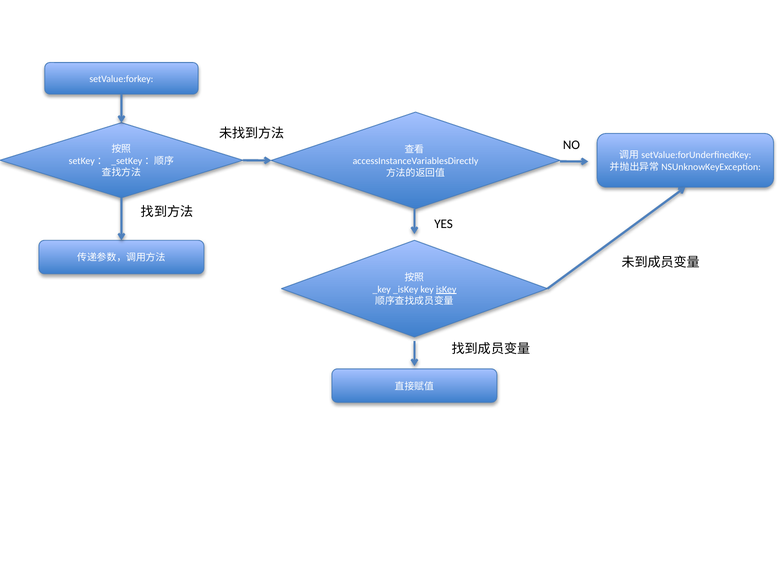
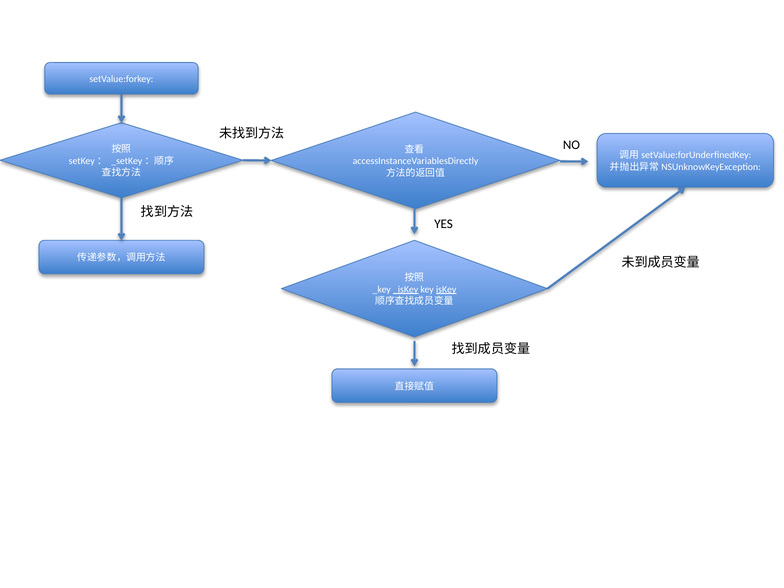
_isKey underline: none -> present (406, 289)
